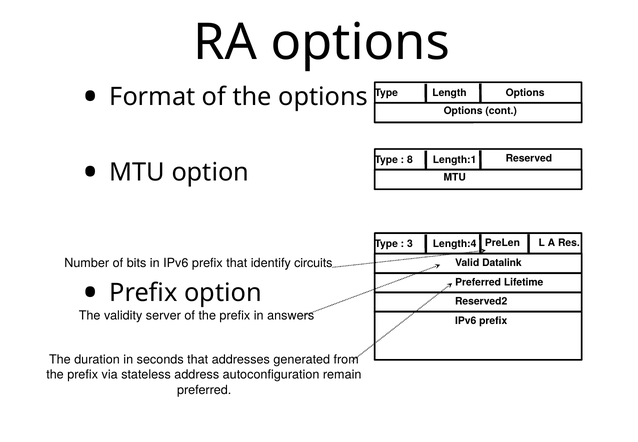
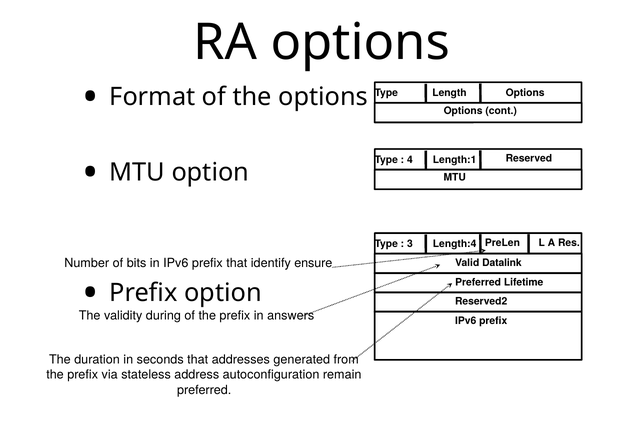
8: 8 -> 4 (410, 160)
circuits: circuits -> ensure (313, 263)
server: server -> during (163, 315)
